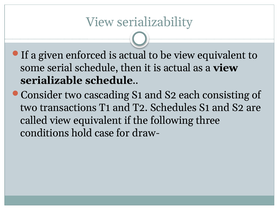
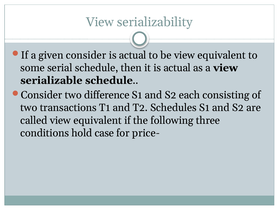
given enforced: enforced -> consider (86, 55)
cascading: cascading -> difference (107, 95)
draw-: draw- -> price- (146, 132)
